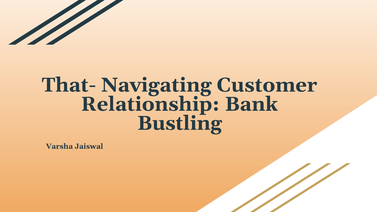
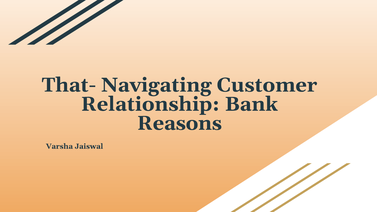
Bustling: Bustling -> Reasons (179, 123)
